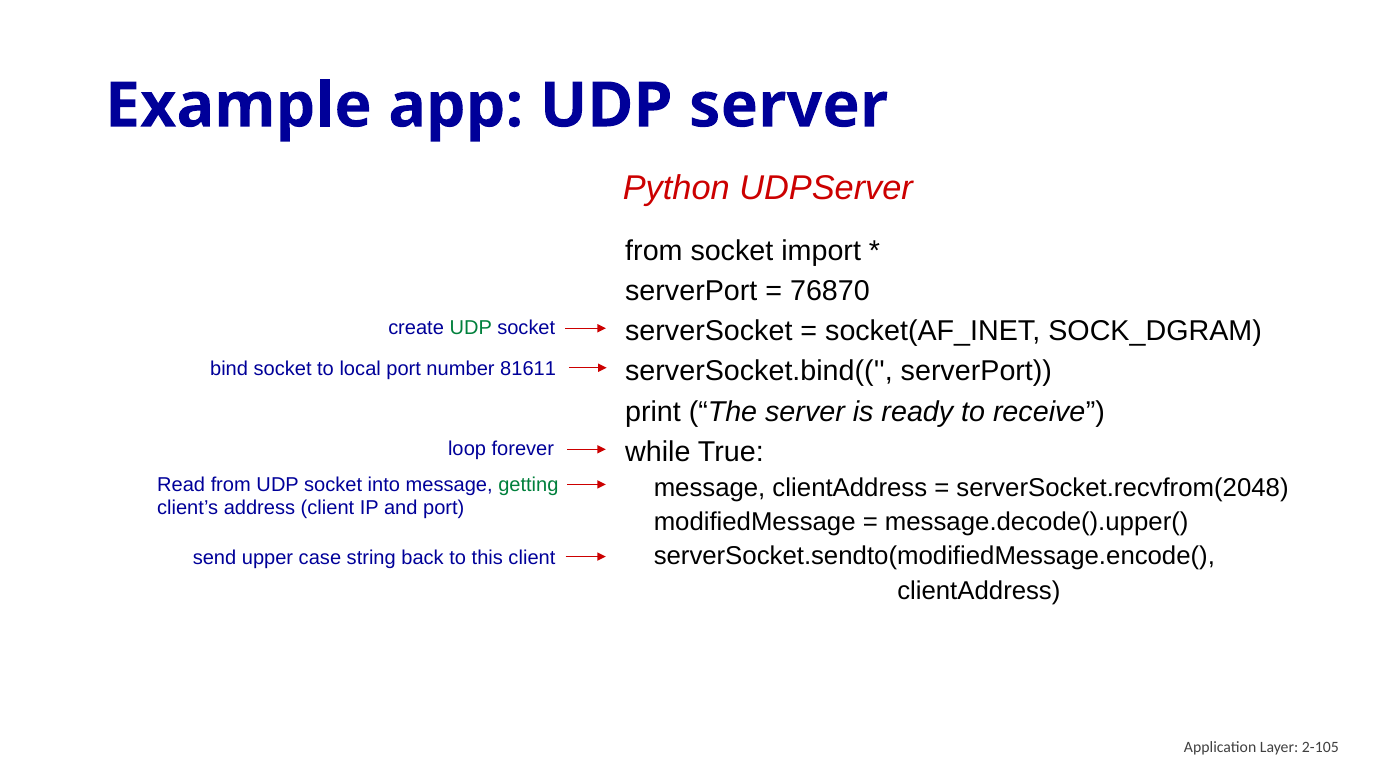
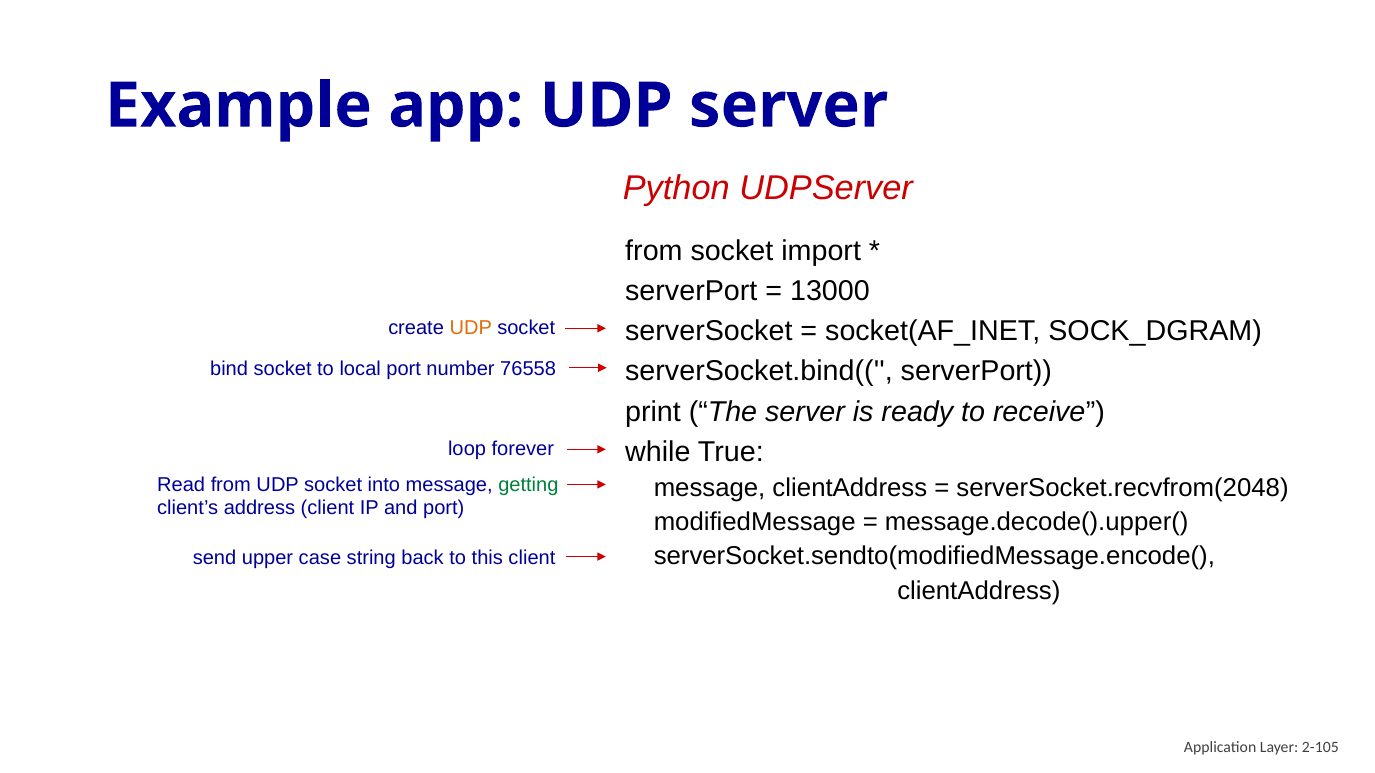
76870: 76870 -> 13000 (830, 291)
UDP colour: green -> orange (471, 328)
81611: 81611 -> 76558 (528, 369)
